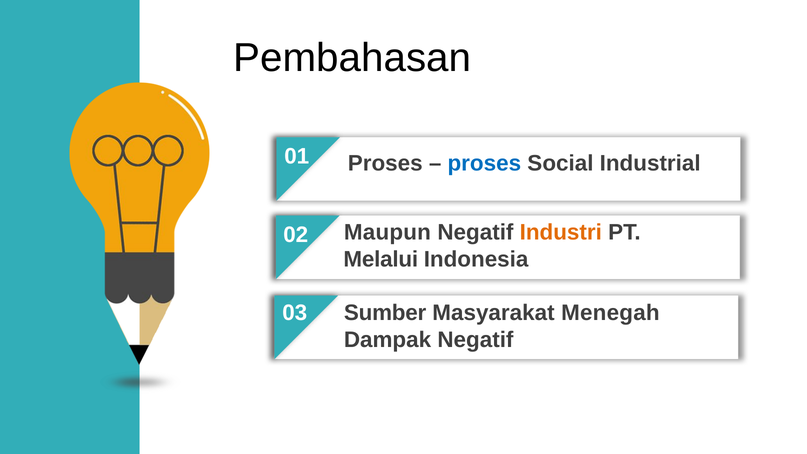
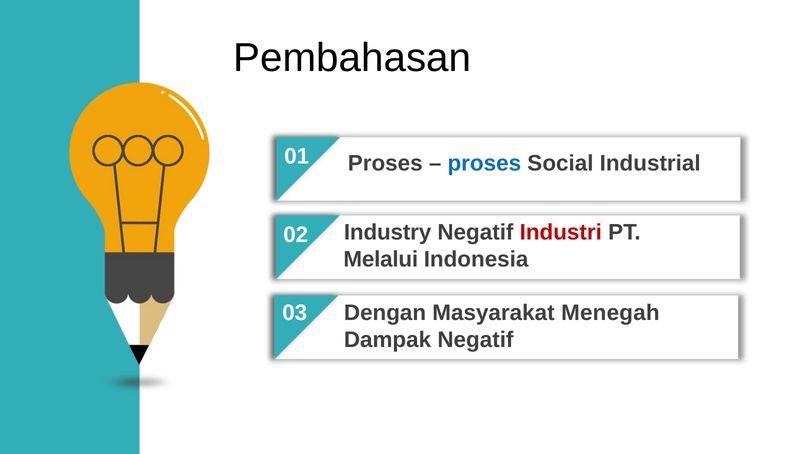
Maupun: Maupun -> Industry (388, 232)
Industri colour: orange -> red (561, 232)
Sumber: Sumber -> Dengan (385, 313)
